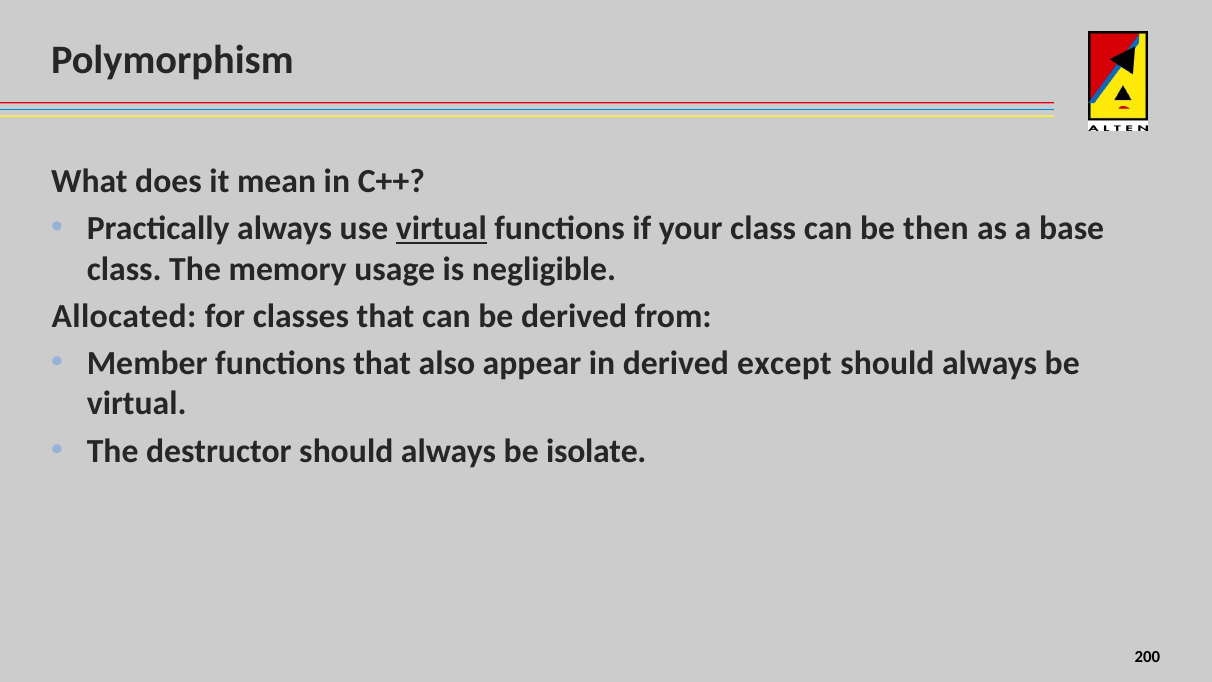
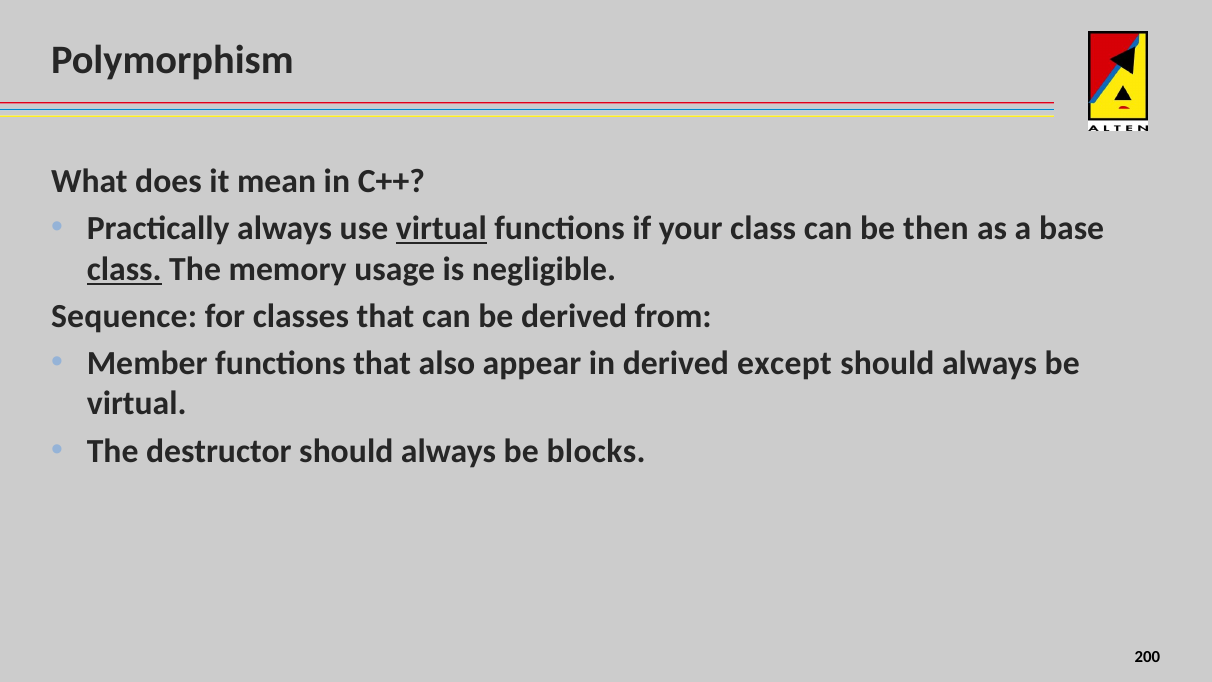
class underline: none -> present (124, 269)
Allocated: Allocated -> Sequence (124, 316)
isolate: isolate -> blocks (596, 451)
